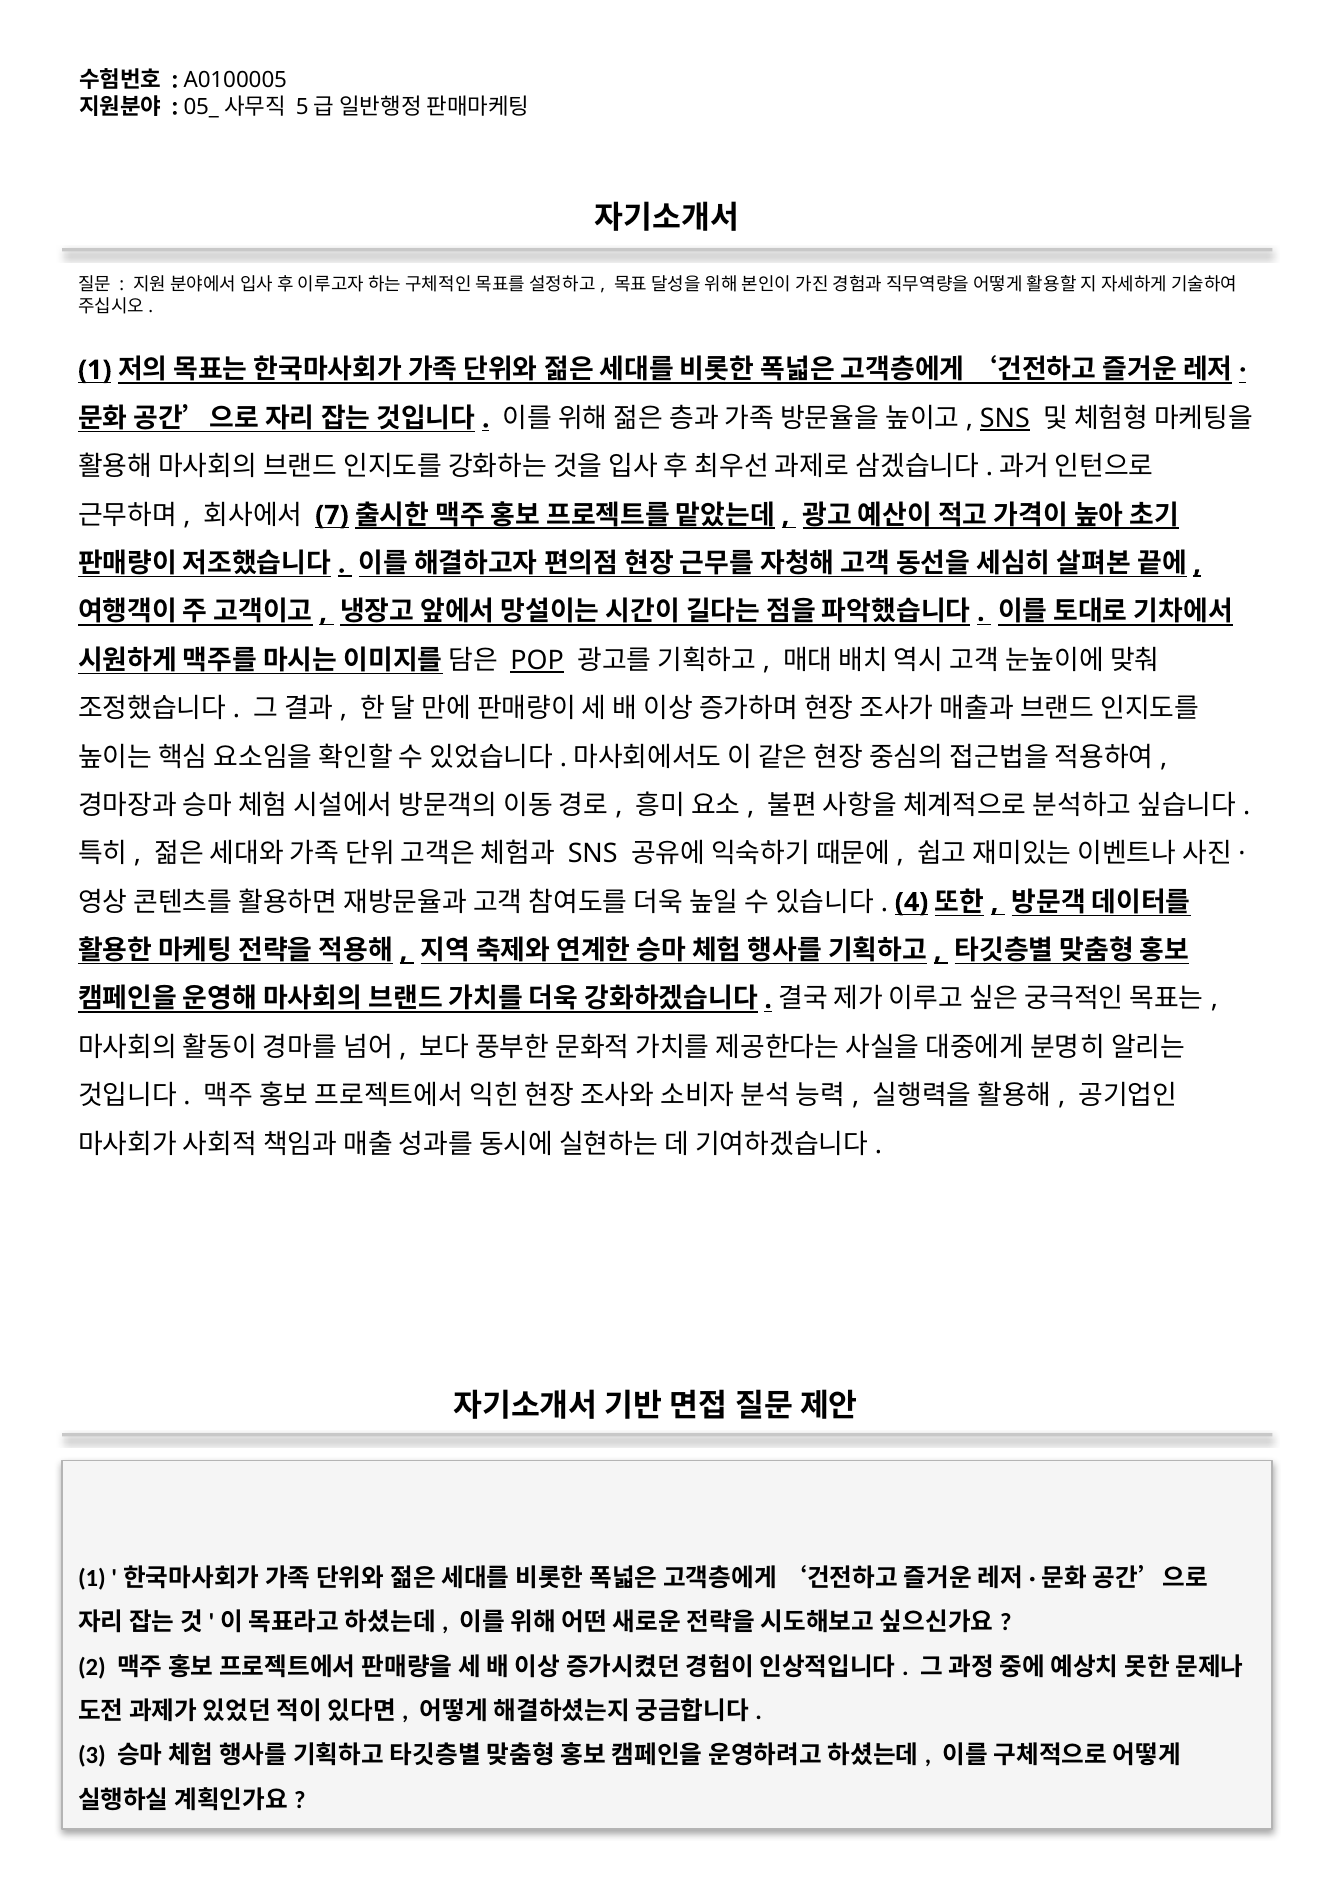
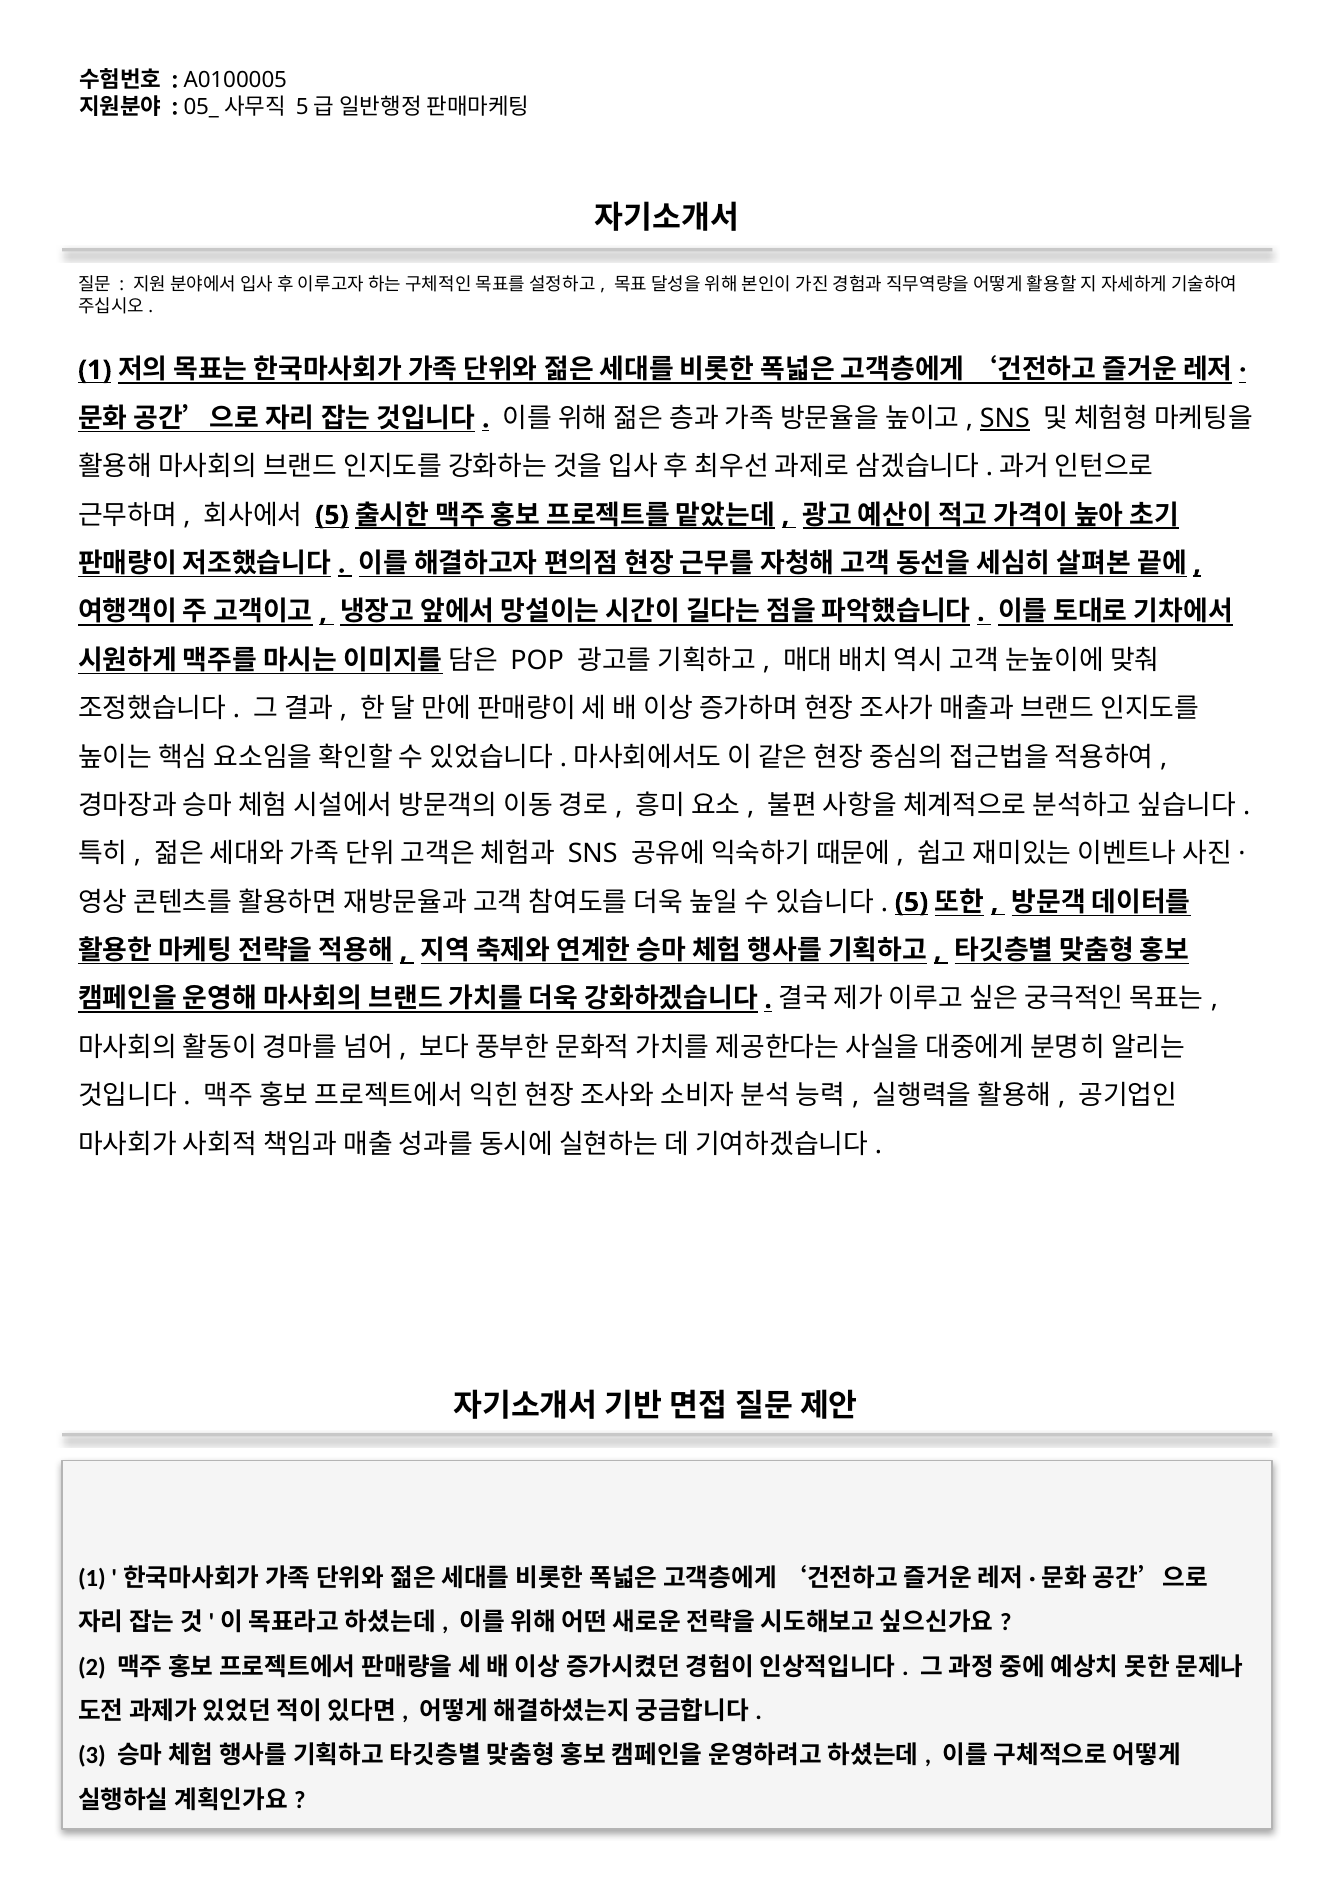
7: 7 -> 5 (332, 515)
POP underline: present -> none (537, 661)
4: 4 -> 5 (912, 903)
